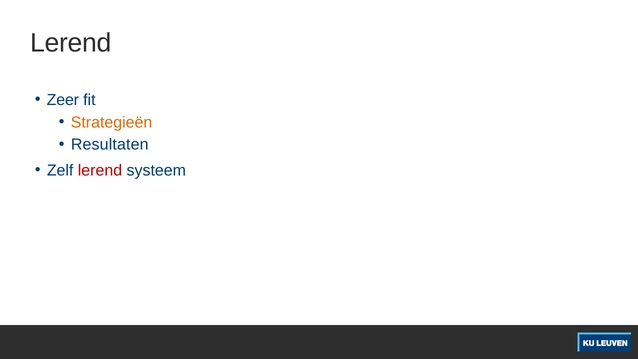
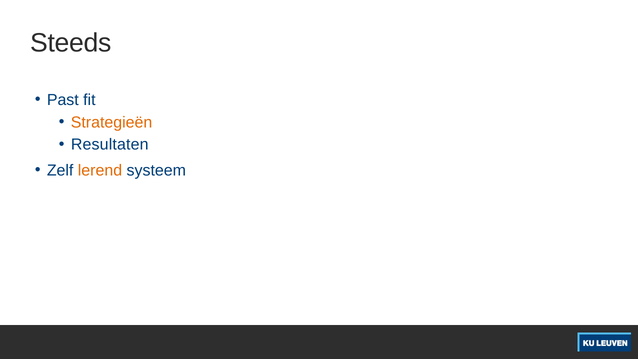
Lerend: Lerend -> Steeds (71, 43)
Zeer: Zeer -> Past (63, 100)
lerend colour: red -> orange (100, 170)
